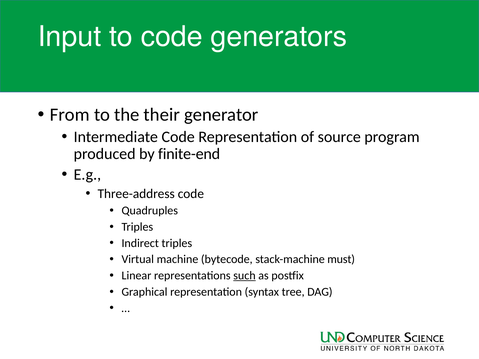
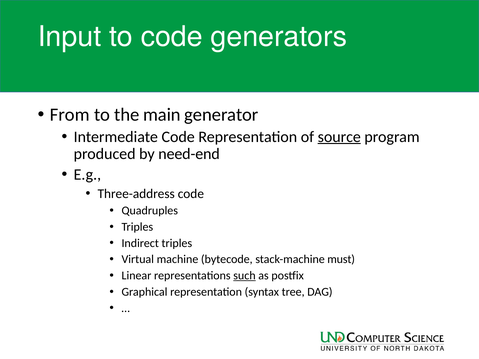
their: their -> main (162, 115)
source underline: none -> present (339, 137)
finite-end: finite-end -> need-end (189, 154)
